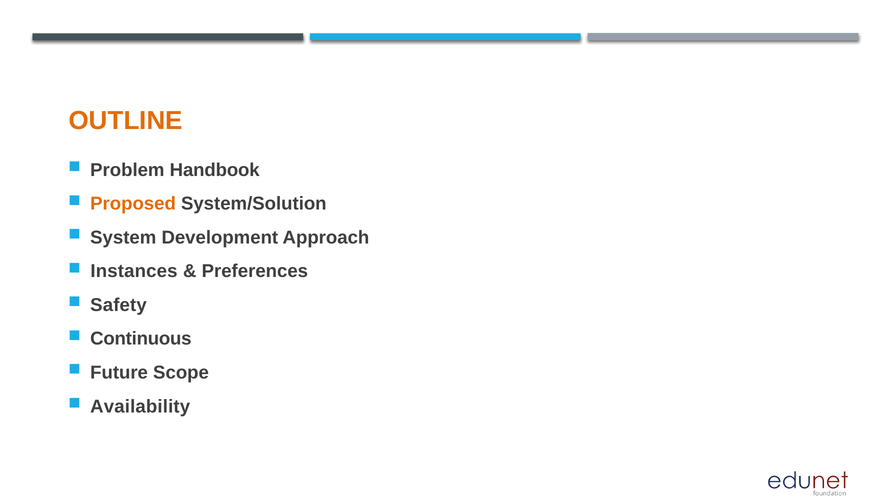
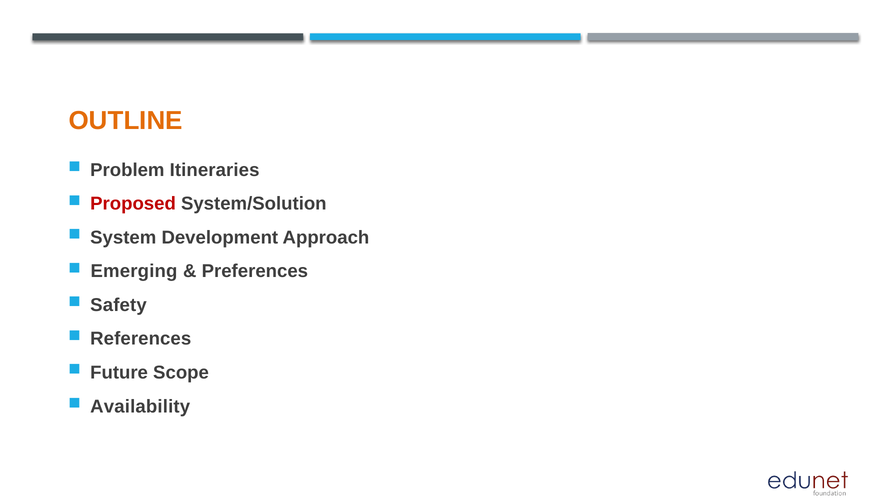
Handbook: Handbook -> Itineraries (215, 170)
Proposed colour: orange -> red (133, 204)
Instances: Instances -> Emerging (134, 271)
Continuous: Continuous -> References (141, 339)
